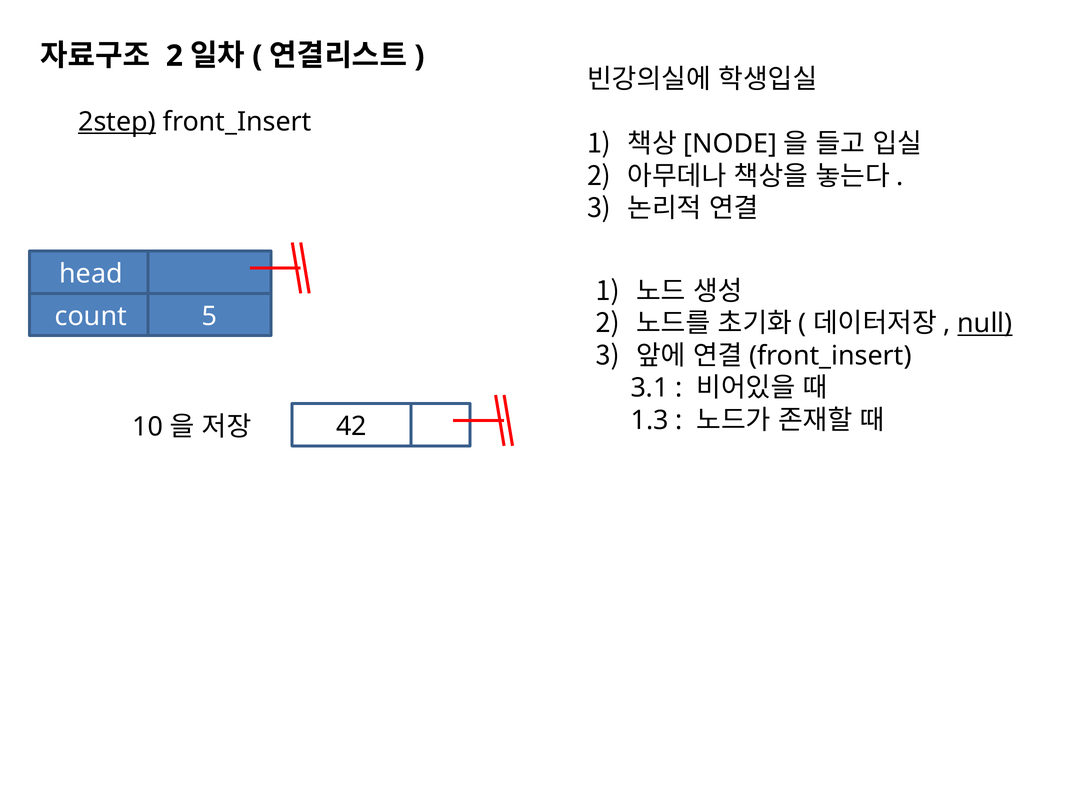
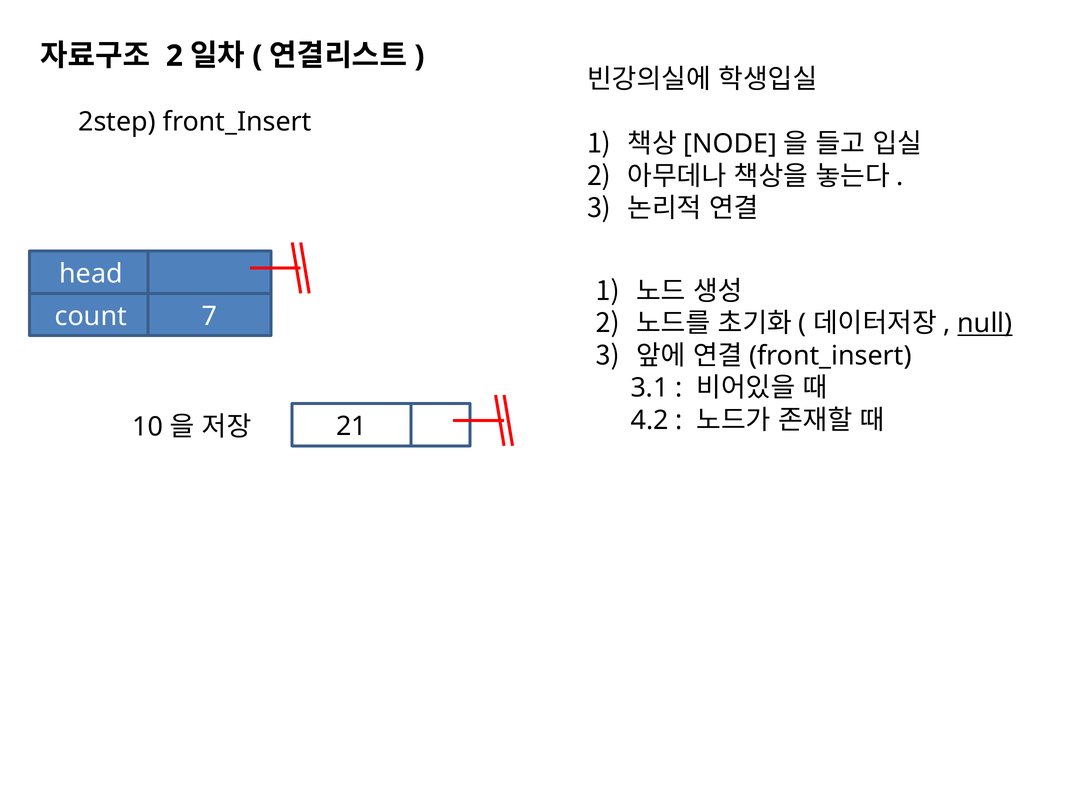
2step underline: present -> none (117, 122)
5: 5 -> 7 (210, 316)
1.3: 1.3 -> 4.2 (650, 420)
42: 42 -> 21 (351, 427)
